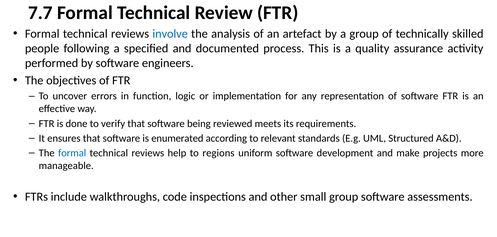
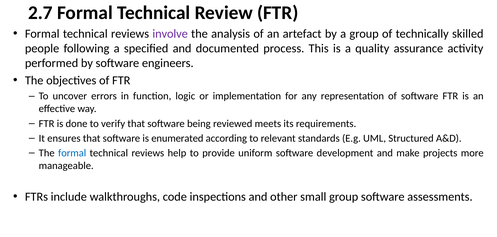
7.7: 7.7 -> 2.7 (40, 13)
involve colour: blue -> purple (170, 34)
regions: regions -> provide (219, 153)
